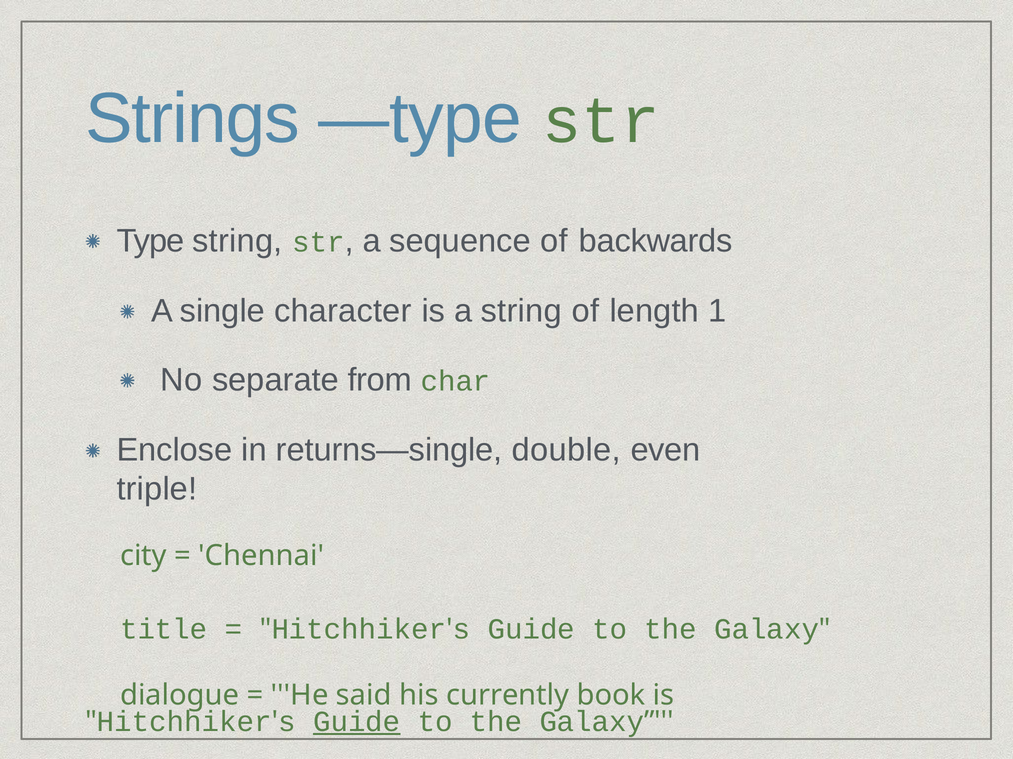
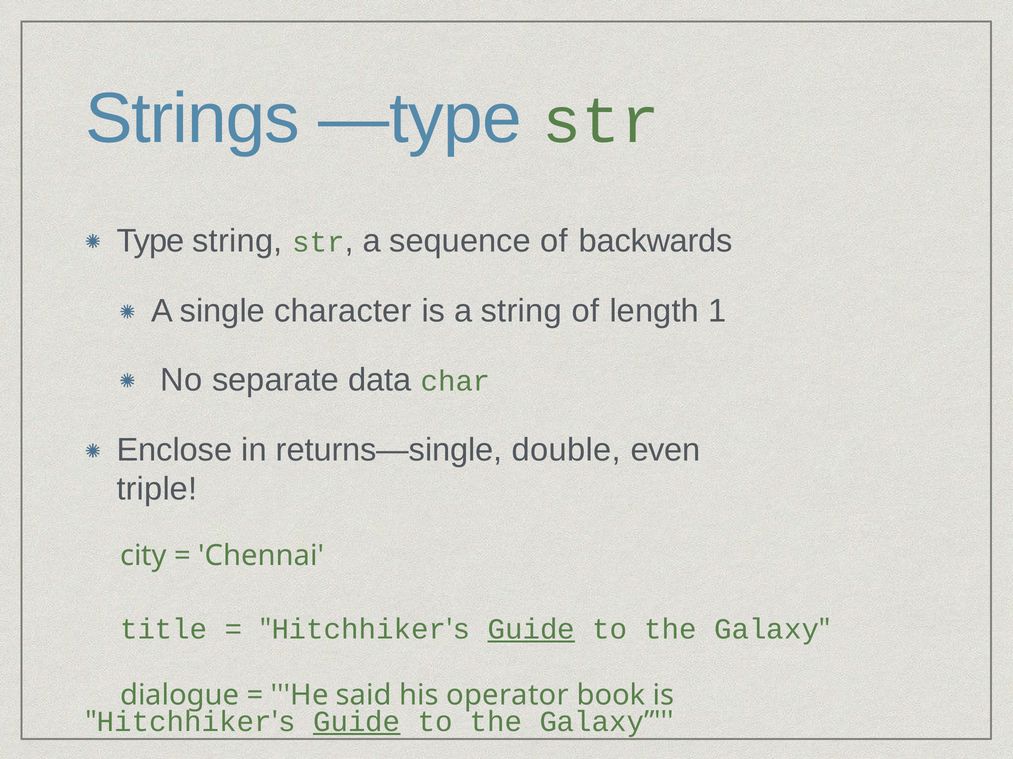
from: from -> data (380, 380)
Guide underline: none -> present (531, 630)
currently: currently -> operator (507, 696)
